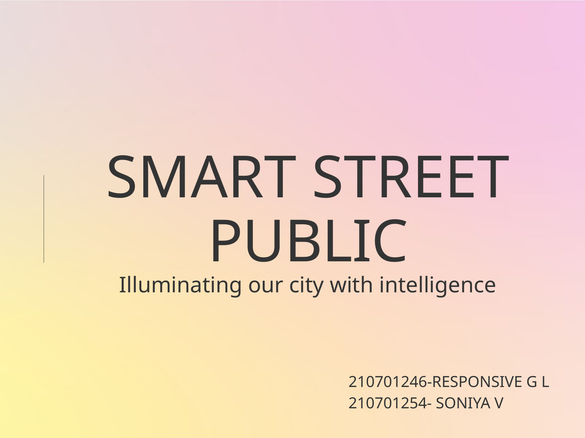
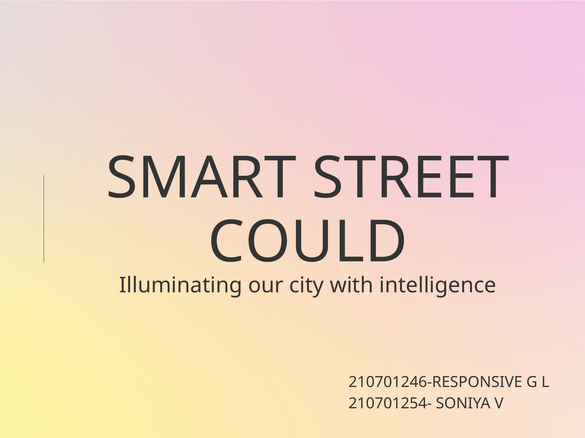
PUBLIC: PUBLIC -> COULD (308, 243)
